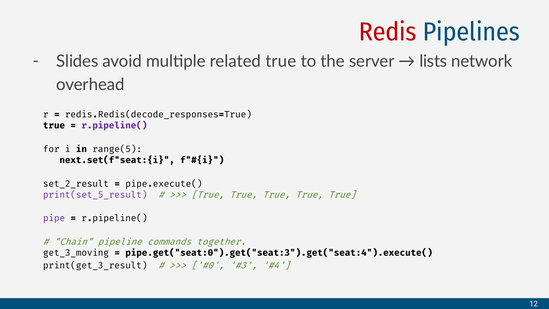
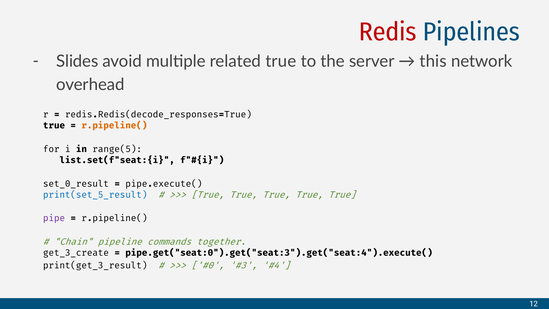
lists: lists -> this (433, 61)
r.pipeline( colour: purple -> orange (114, 125)
next.set(f"seat:{i: next.set(f"seat:{i -> list.set(f"seat:{i (117, 160)
set_2_result: set_2_result -> set_0_result (76, 184)
print(set_5_result colour: purple -> blue (95, 195)
get_3_moving: get_3_moving -> get_3_create (76, 253)
